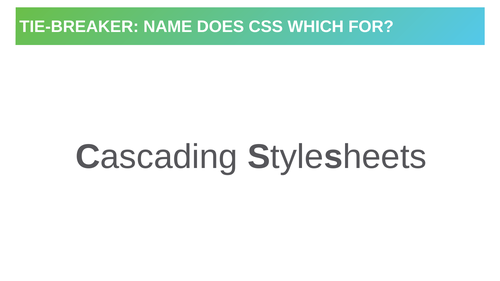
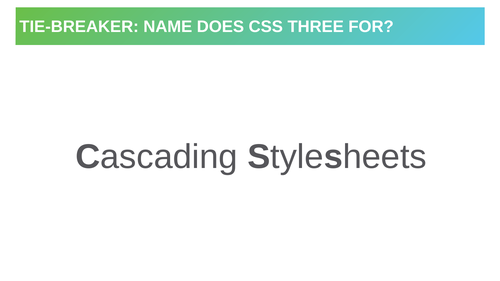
WHICH: WHICH -> THREE (316, 27)
